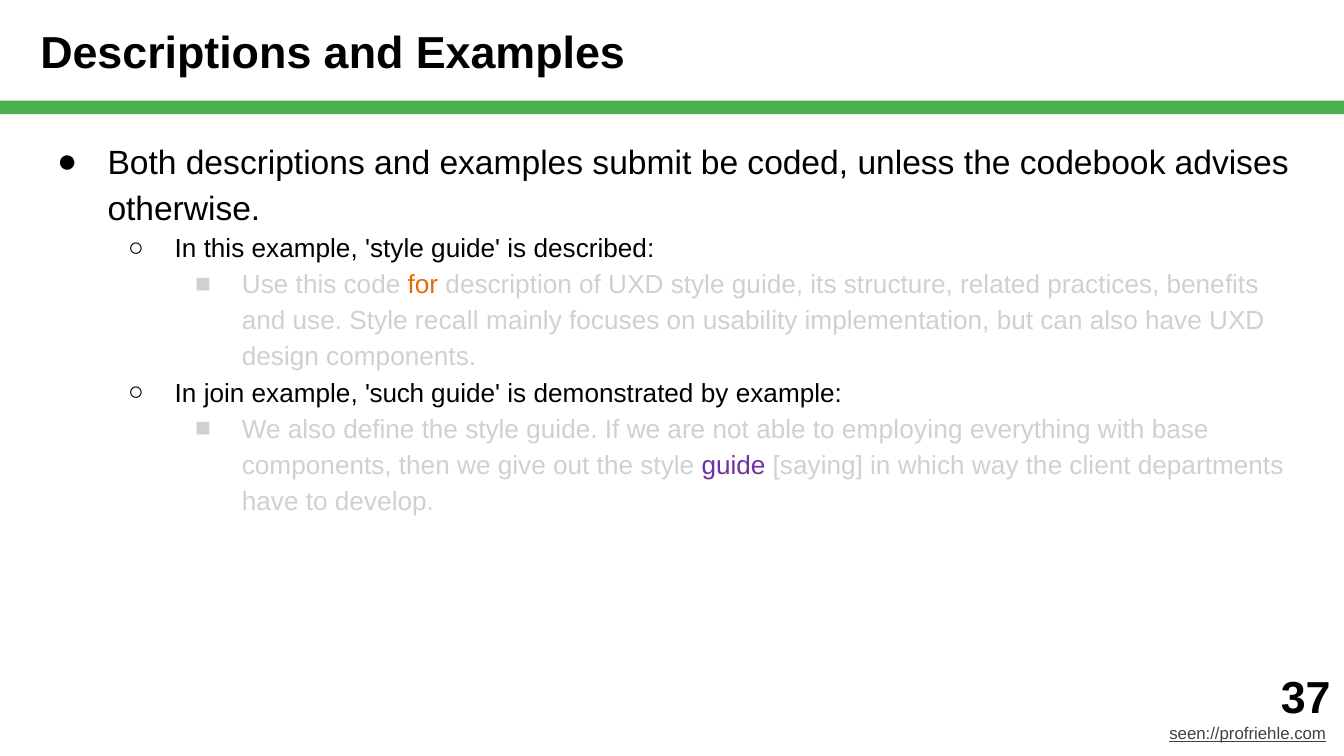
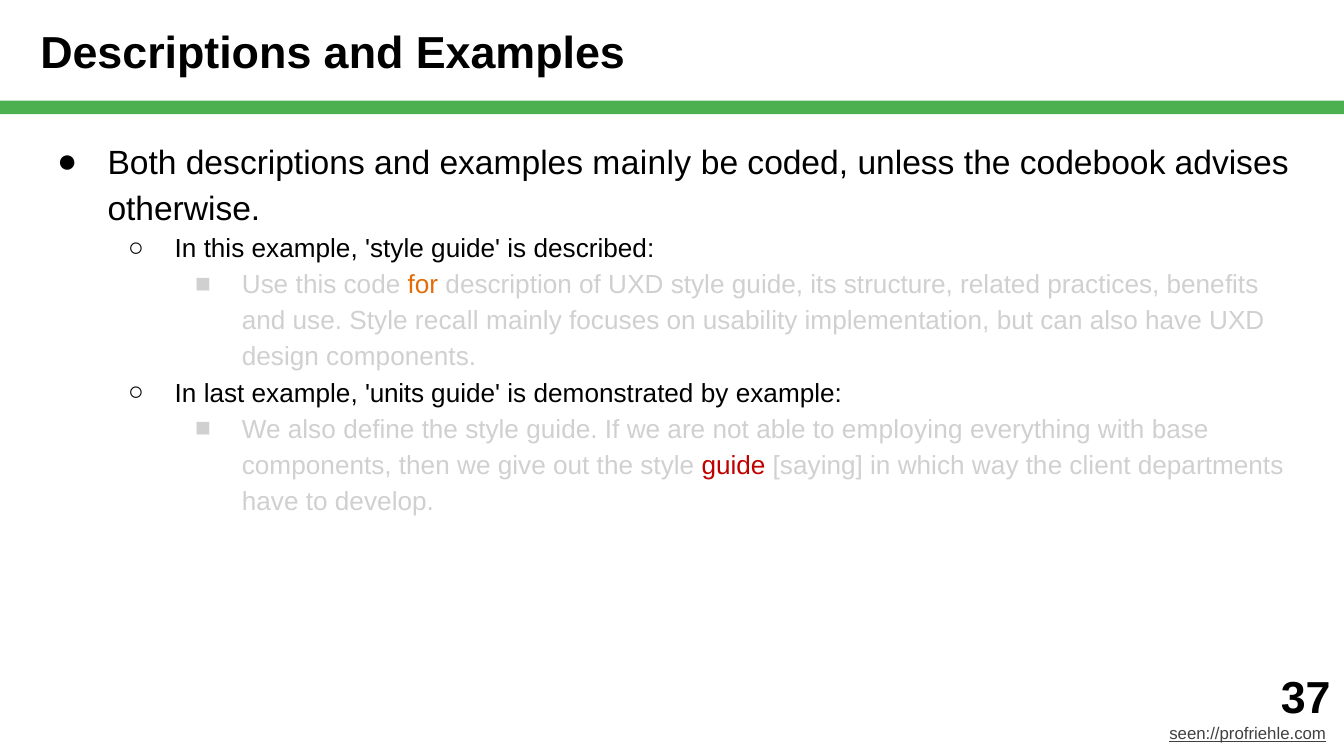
examples submit: submit -> mainly (642, 163)
join: join -> last (224, 393)
such: such -> units (395, 393)
guide colour: purple -> red (734, 465)
